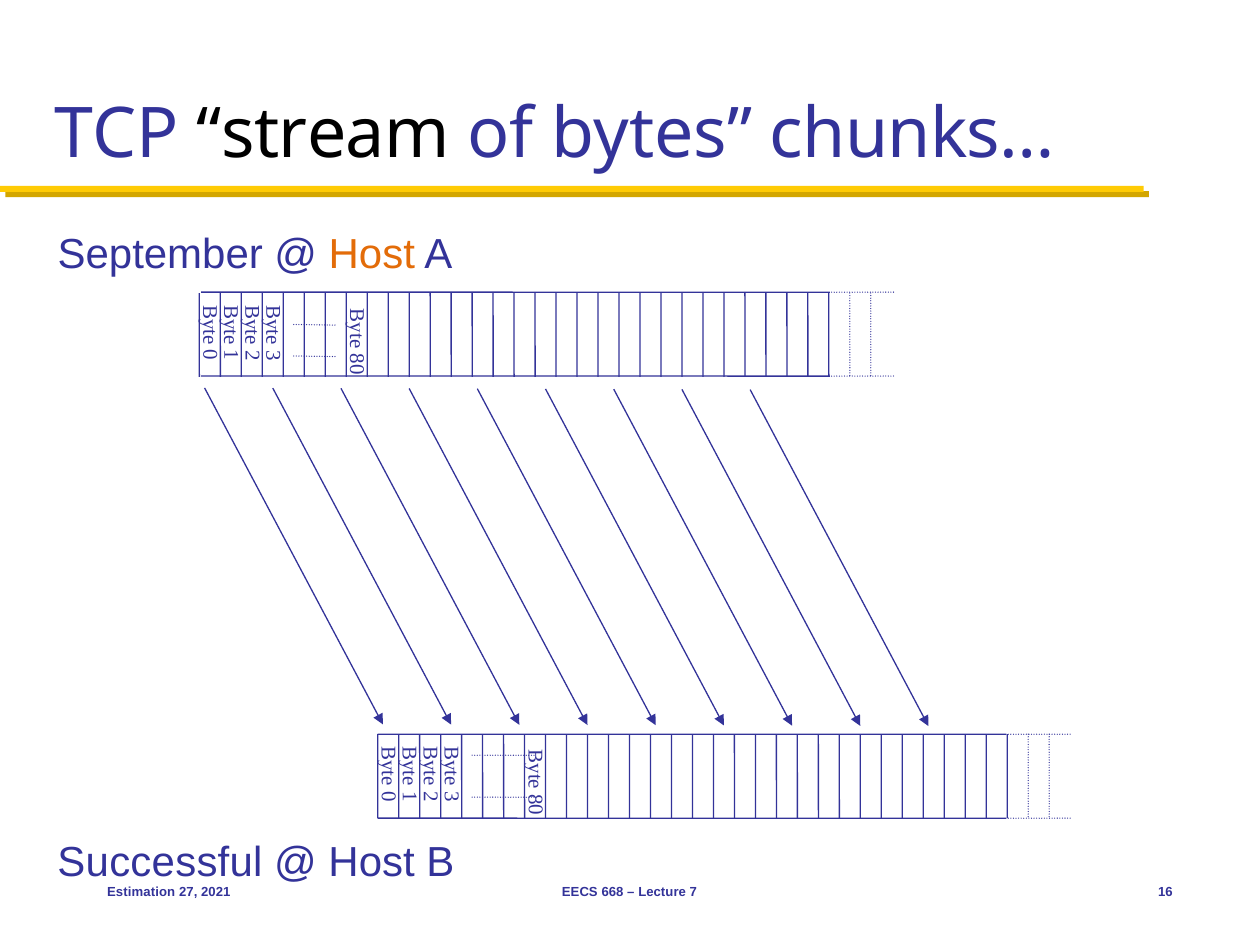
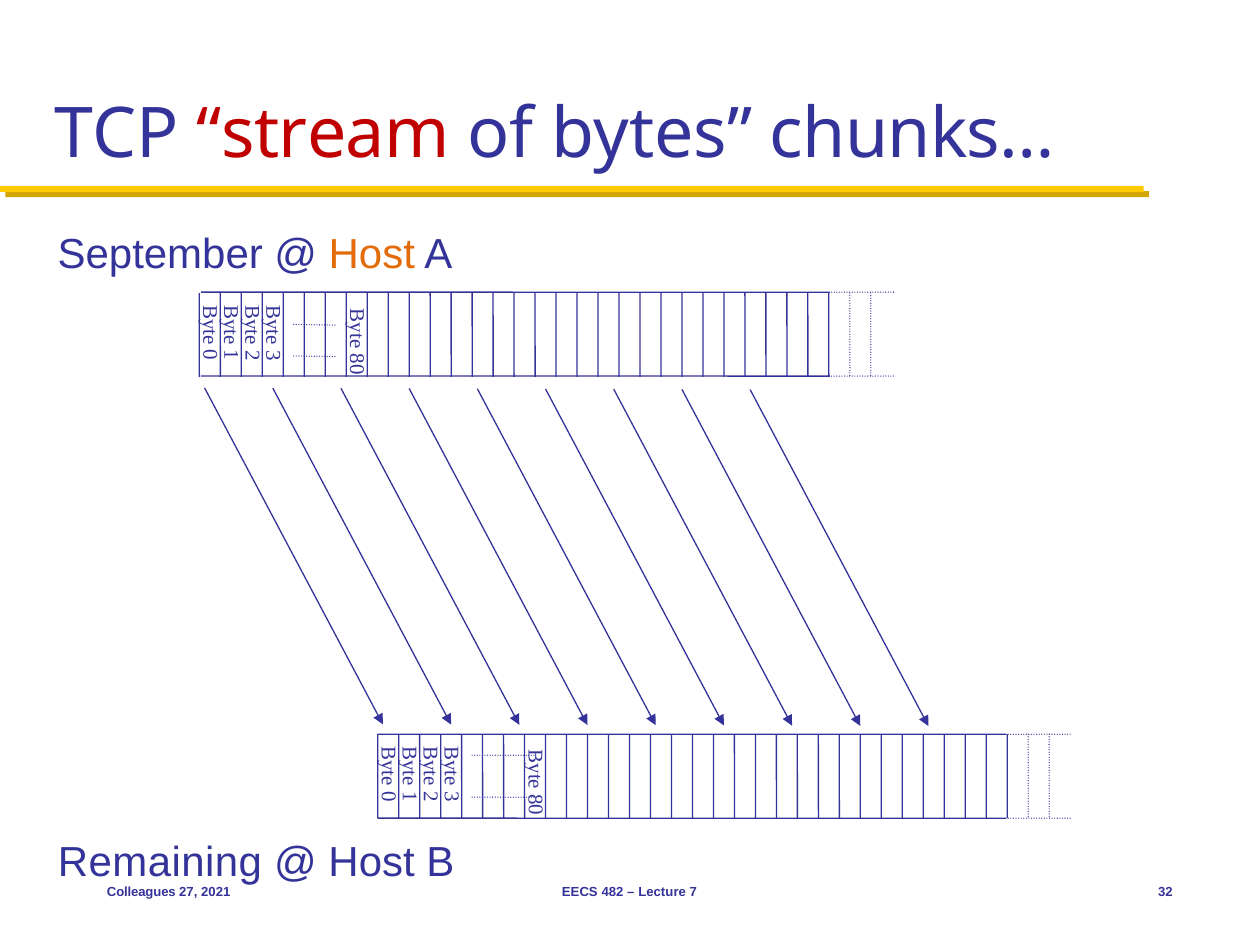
stream colour: black -> red (323, 135)
Successful: Successful -> Remaining (160, 862)
Estimation: Estimation -> Colleagues (141, 893)
668: 668 -> 482 (613, 893)
16: 16 -> 32 (1165, 893)
